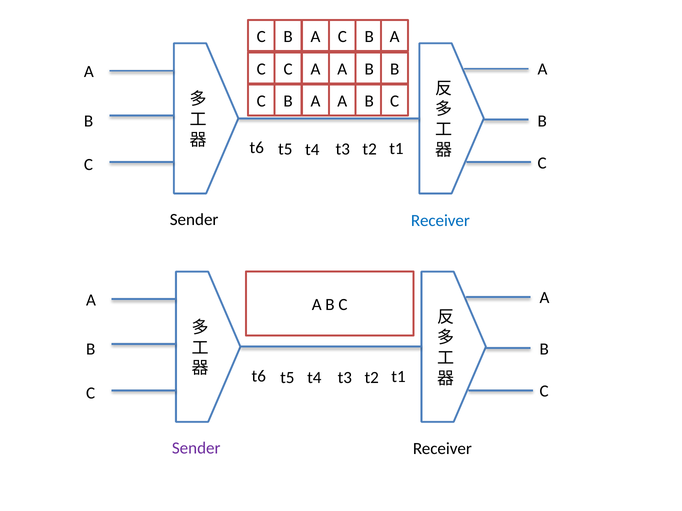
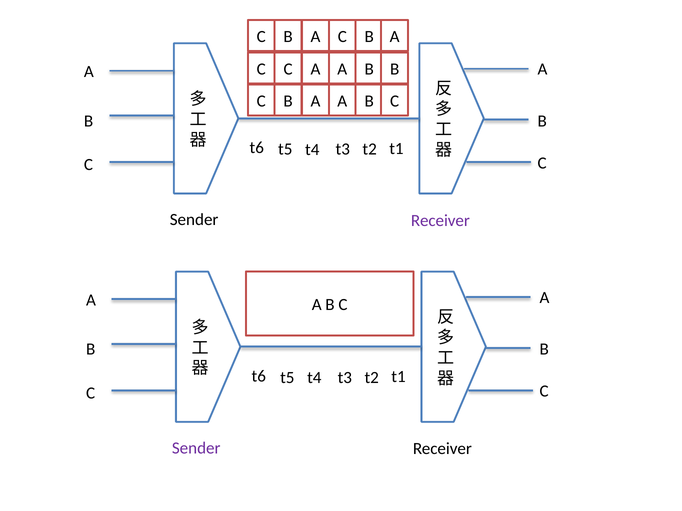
Receiver colour: blue -> purple (440, 221)
